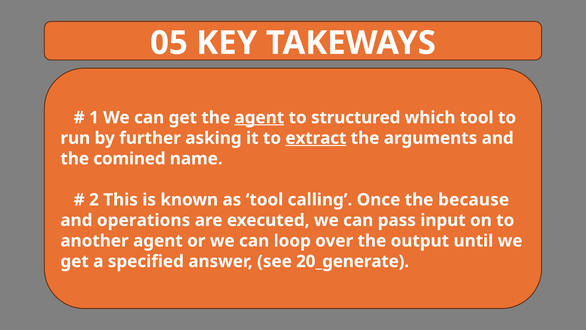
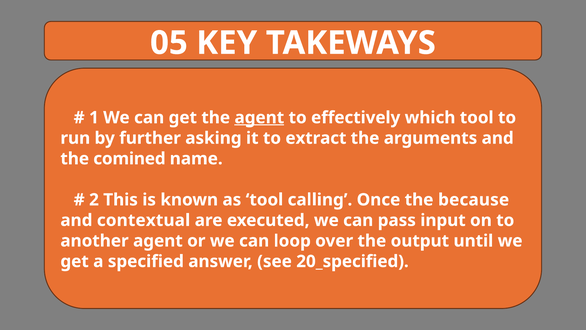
structured: structured -> effectively (356, 117)
extract underline: present -> none (316, 138)
operations: operations -> contextual (144, 220)
20_generate: 20_generate -> 20_specified (353, 261)
